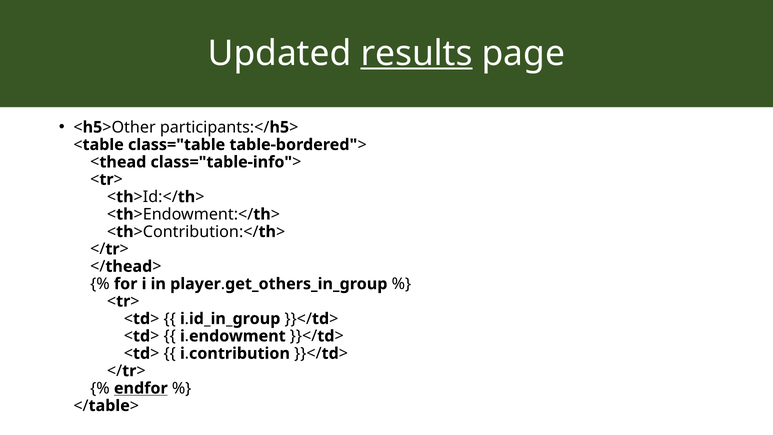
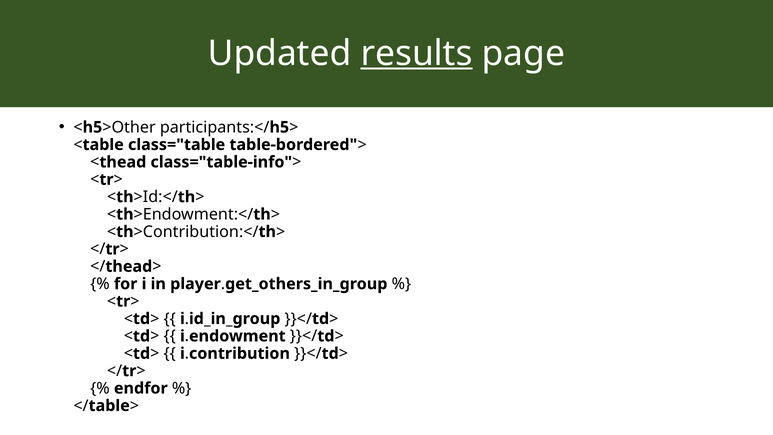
endfor underline: present -> none (141, 388)
